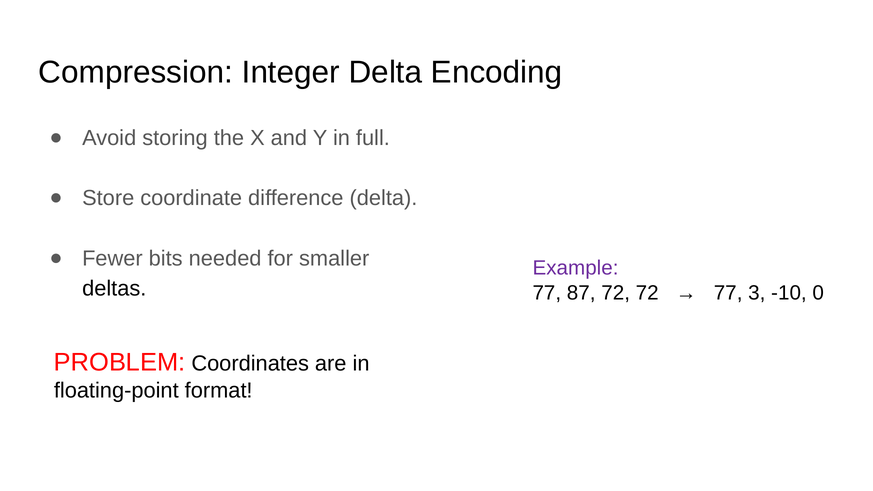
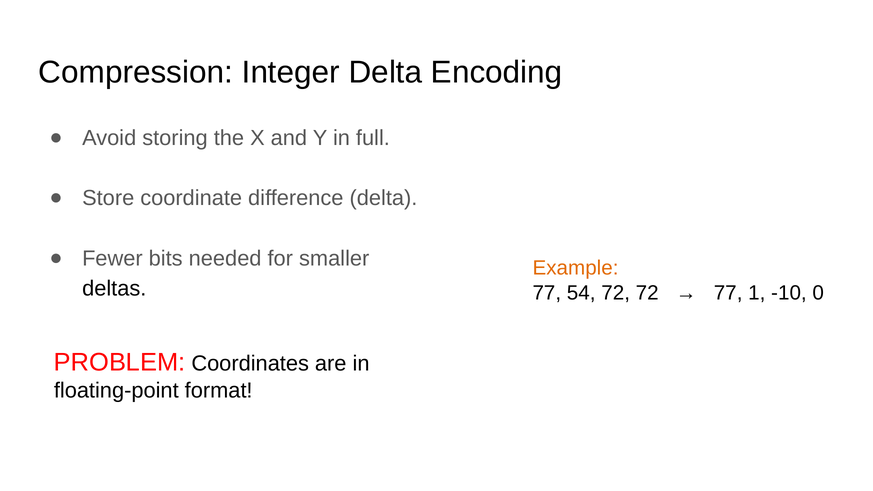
Example colour: purple -> orange (576, 268)
87: 87 -> 54 (581, 293)
3: 3 -> 1 (757, 293)
